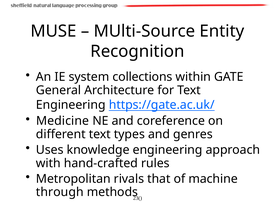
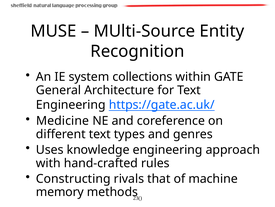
Metropolitan: Metropolitan -> Constructing (73, 178)
through: through -> memory (60, 191)
